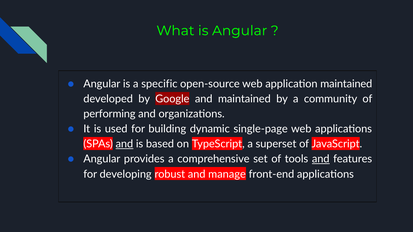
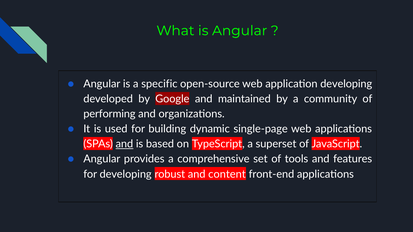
application maintained: maintained -> developing (346, 84)
and underline: present -> none (321, 159)
manage: manage -> content (227, 174)
